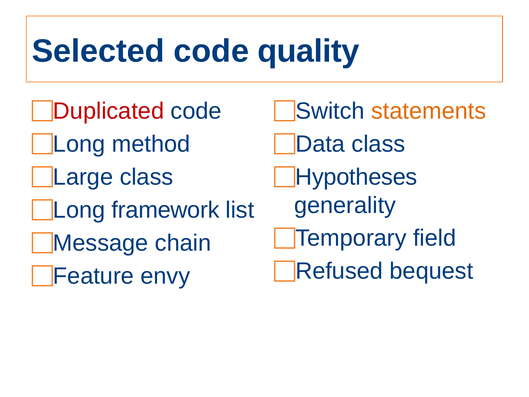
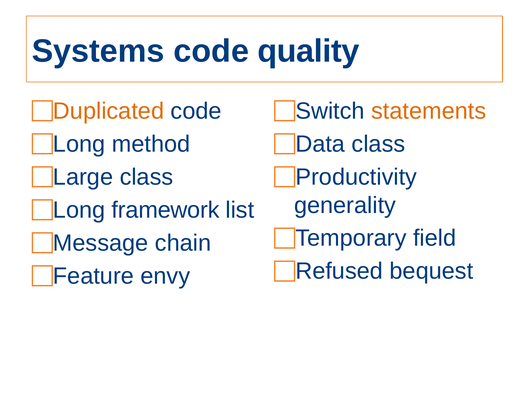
Selected: Selected -> Systems (98, 51)
Duplicated colour: red -> orange (109, 111)
Hypotheses: Hypotheses -> Productivity (356, 177)
